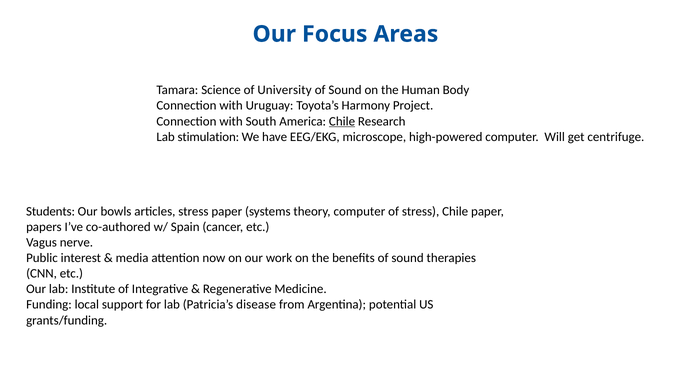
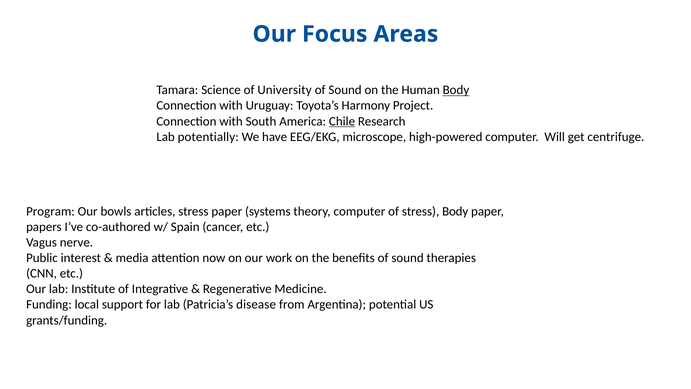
Body underline: none -> present (456, 90)
stimulation: stimulation -> potentially (208, 137)
Students: Students -> Program (50, 211)
stress Chile: Chile -> Body (455, 211)
